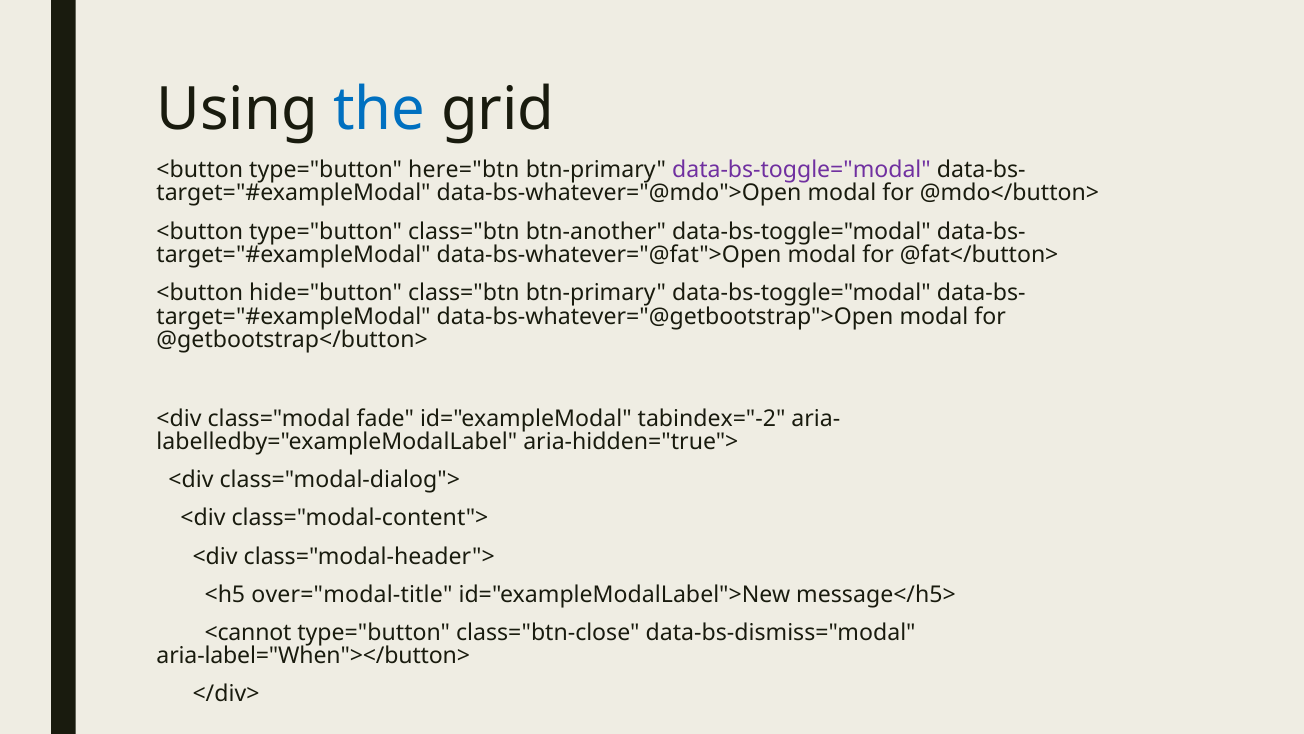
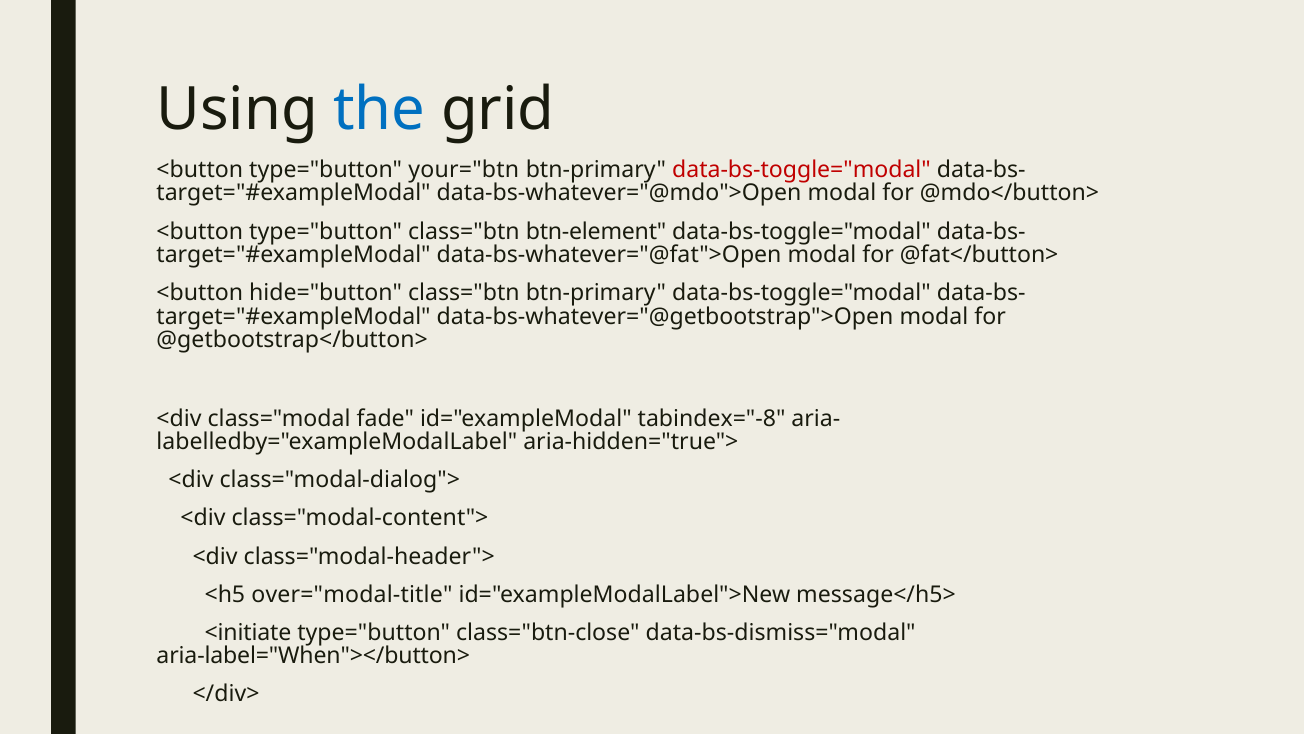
here="btn: here="btn -> your="btn (464, 170)
data-bs-toggle="modal colour: purple -> red (802, 170)
btn-another: btn-another -> btn-element (596, 231)
tabindex="-2: tabindex="-2 -> tabindex="-8 (712, 418)
<cannot: <cannot -> <initiate (248, 632)
